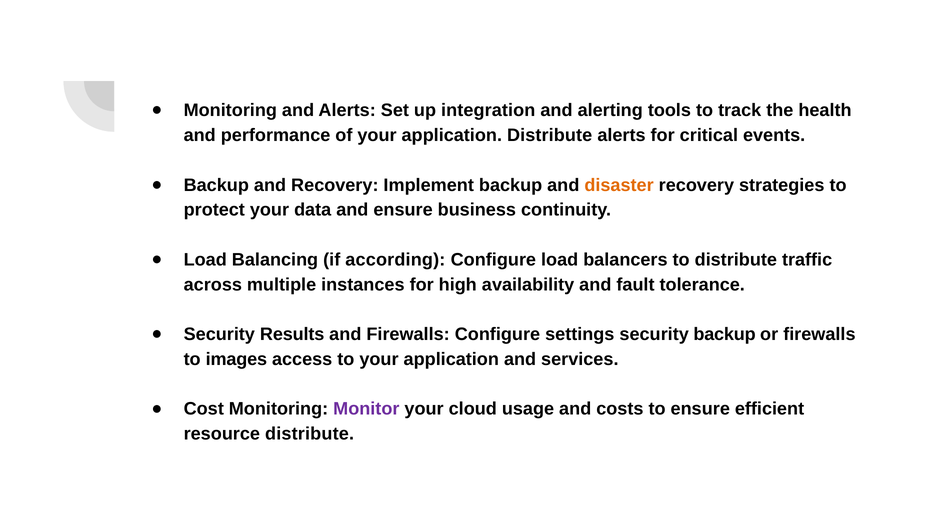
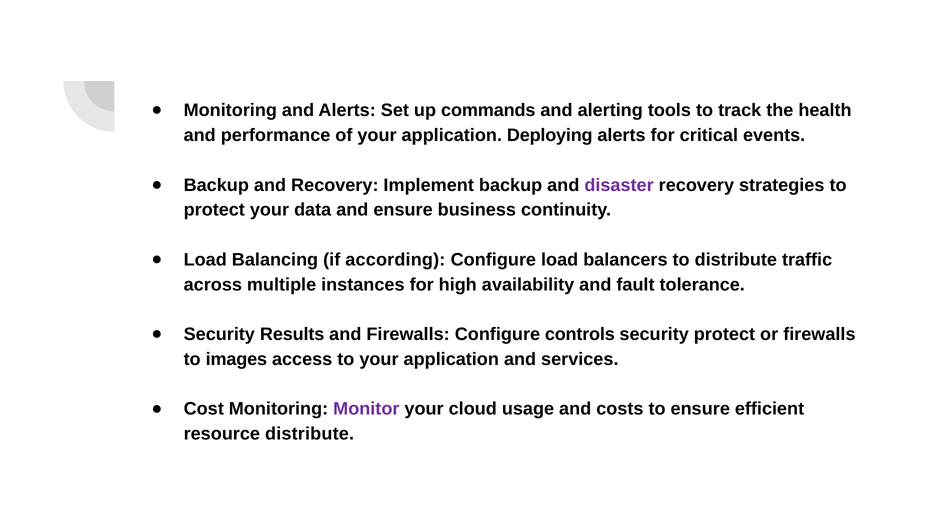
integration: integration -> commands (488, 110)
application Distribute: Distribute -> Deploying (550, 135)
disaster colour: orange -> purple (619, 185)
settings: settings -> controls (580, 334)
security backup: backup -> protect (724, 334)
